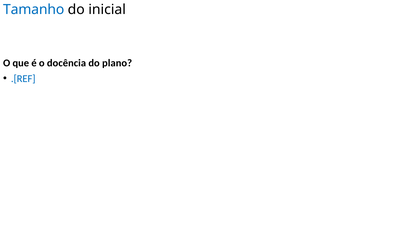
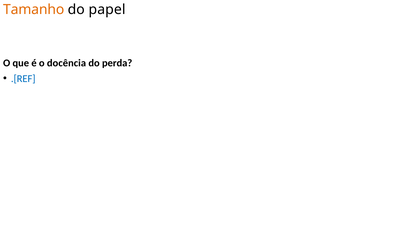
Tamanho colour: blue -> orange (34, 10)
inicial: inicial -> papel (107, 10)
plano: plano -> perda (117, 63)
